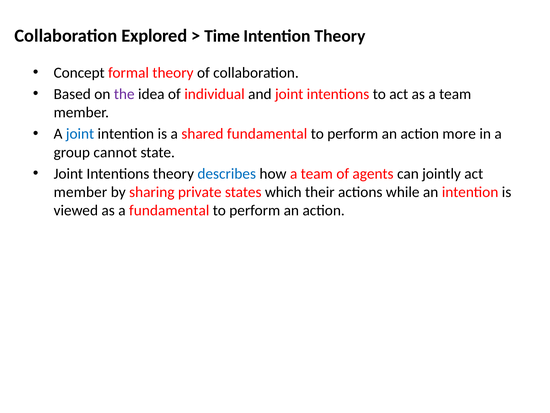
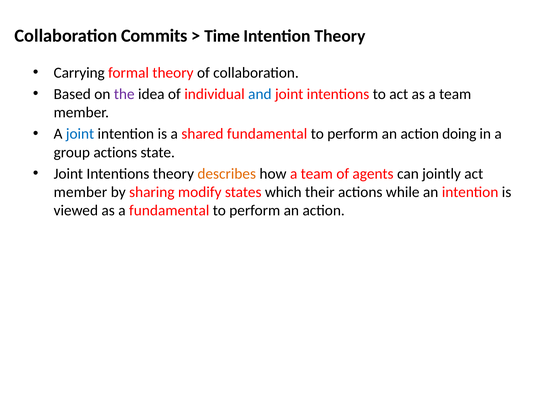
Explored: Explored -> Commits (154, 36)
Concept: Concept -> Carrying (79, 73)
and colour: black -> blue (260, 94)
more: more -> doing (459, 134)
group cannot: cannot -> actions (115, 152)
describes colour: blue -> orange (227, 174)
private: private -> modify (200, 192)
